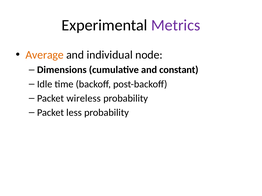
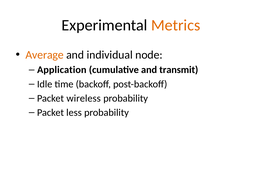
Metrics colour: purple -> orange (176, 25)
Dimensions: Dimensions -> Application (62, 70)
constant: constant -> transmit (179, 70)
